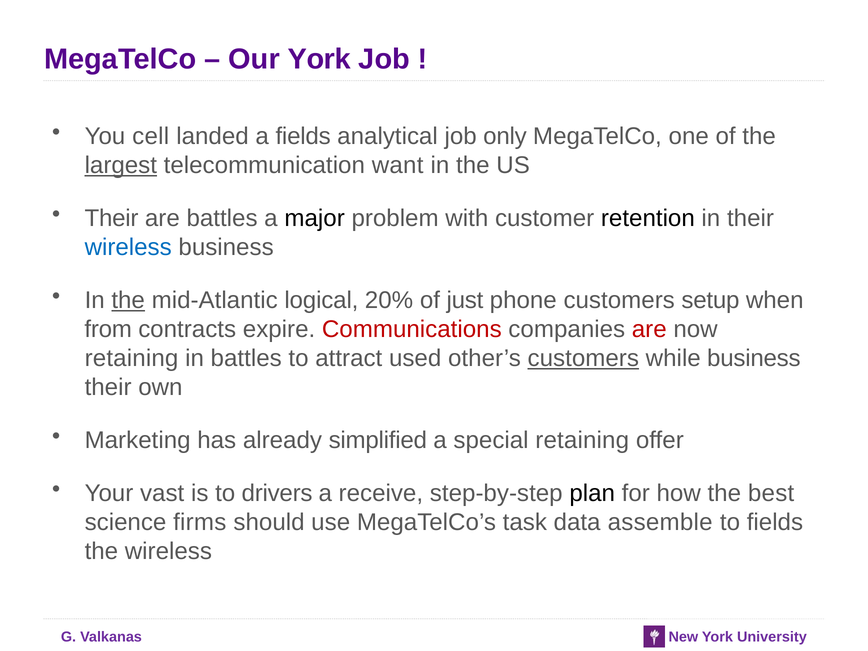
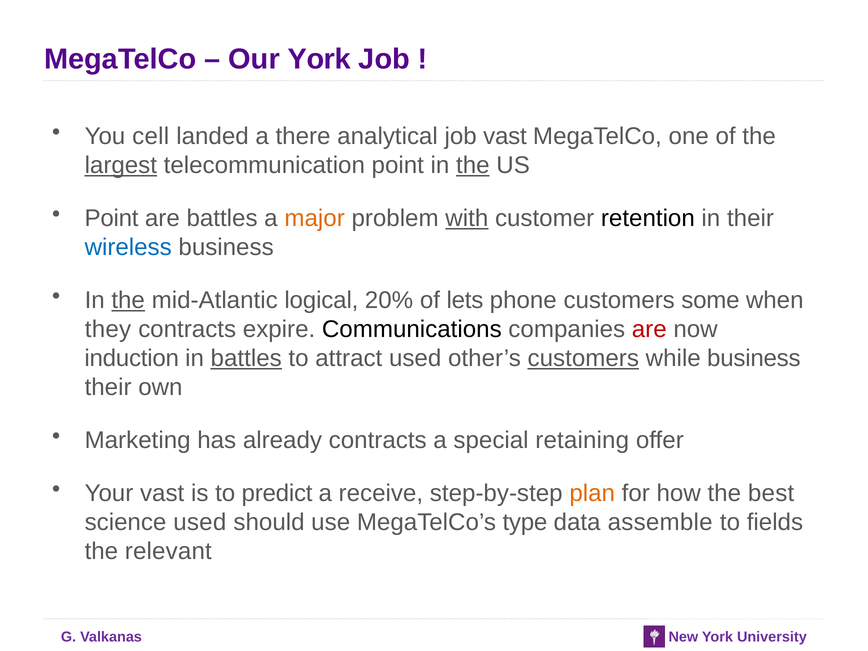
a fields: fields -> there (303, 136)
job only: only -> vast (505, 136)
telecommunication want: want -> point (398, 165)
the underline: none -> present (473, 165)
Their: Their -> Point (112, 218)
major colour: black -> orange (315, 218)
with underline: none -> present (467, 218)
just: just -> lets (465, 300)
setup: setup -> some (711, 300)
from: from -> they (108, 329)
Communications colour: red -> black (412, 329)
retaining: retaining -> induction (132, 358)
battles underline: none -> present (246, 358)
already simplified: simplified -> contracts (378, 440)
drivers: drivers -> predict (277, 493)
plan colour: black -> orange (592, 493)
science firms: firms -> used (200, 522)
task: task -> type (525, 522)
the wireless: wireless -> relevant (168, 551)
